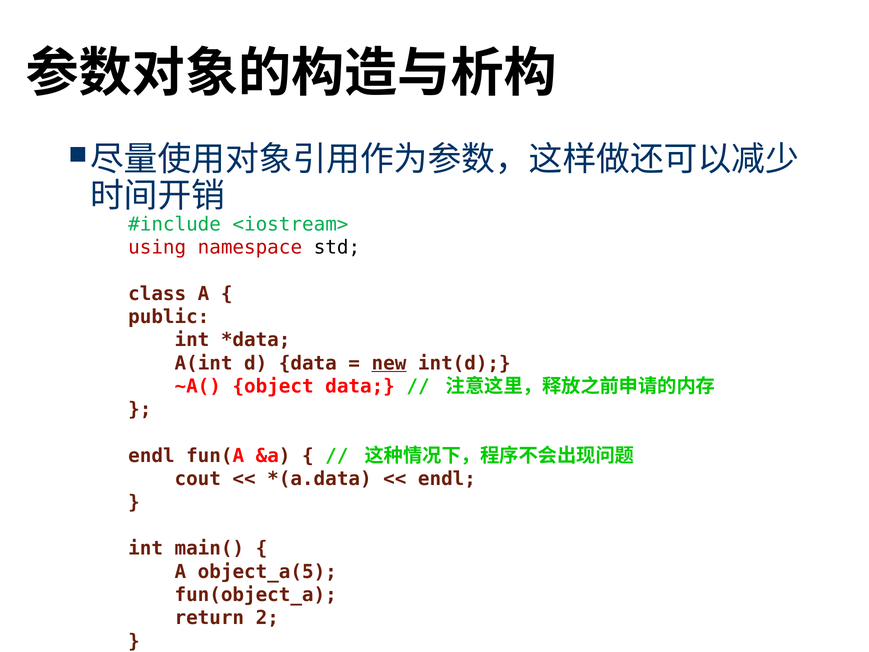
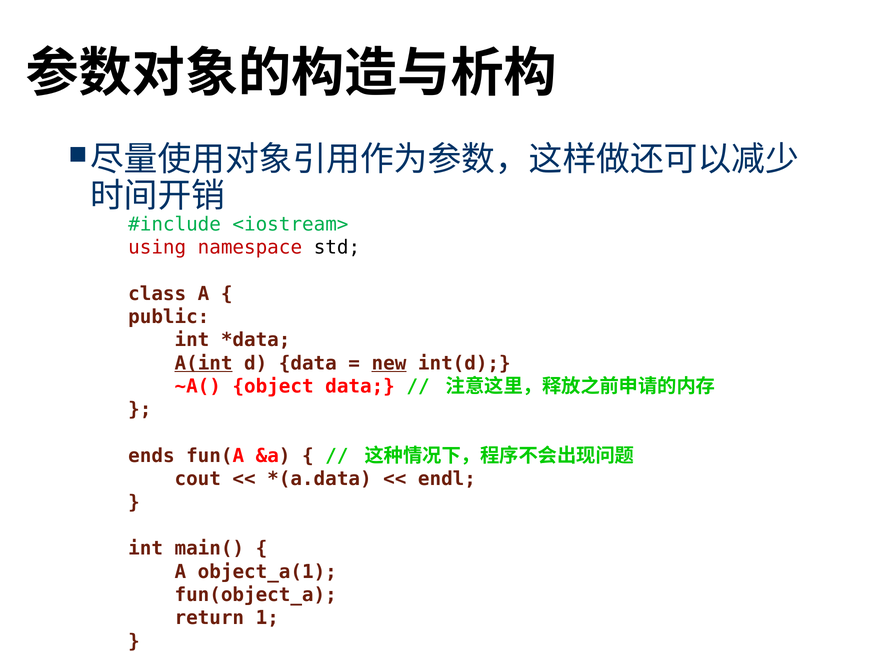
A(int underline: none -> present (204, 363)
endl: endl -> ends (151, 456)
object_a(5: object_a(5 -> object_a(1 (267, 572)
2: 2 -> 1 (267, 618)
